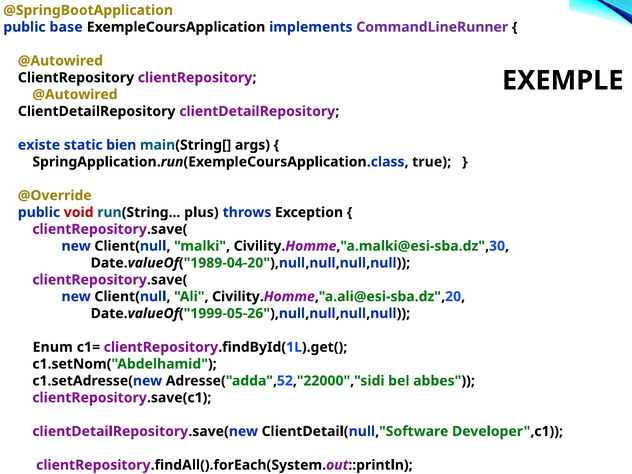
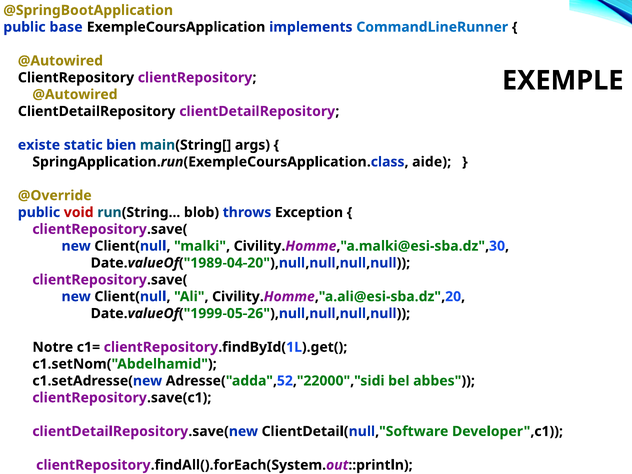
CommandLineRunner colour: purple -> blue (432, 27)
true: true -> aide (432, 162)
plus: plus -> blob (202, 212)
Enum: Enum -> Notre (53, 347)
